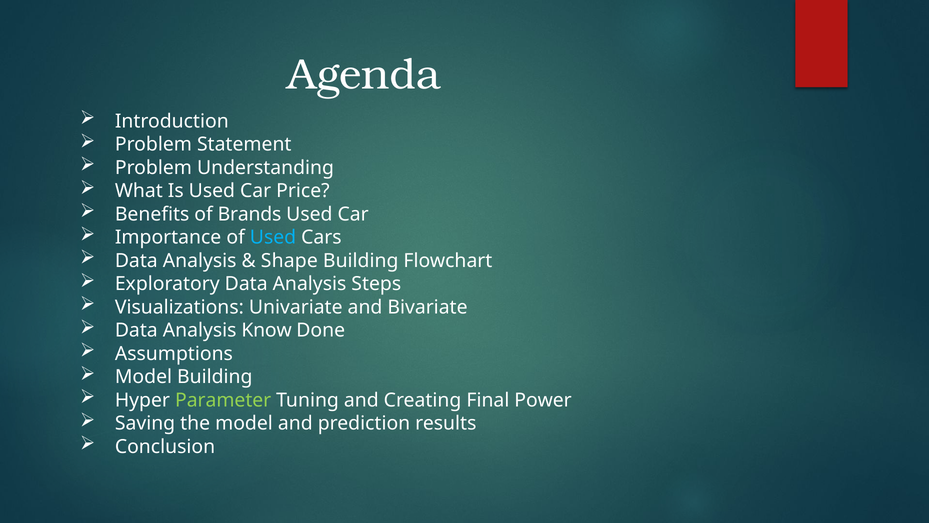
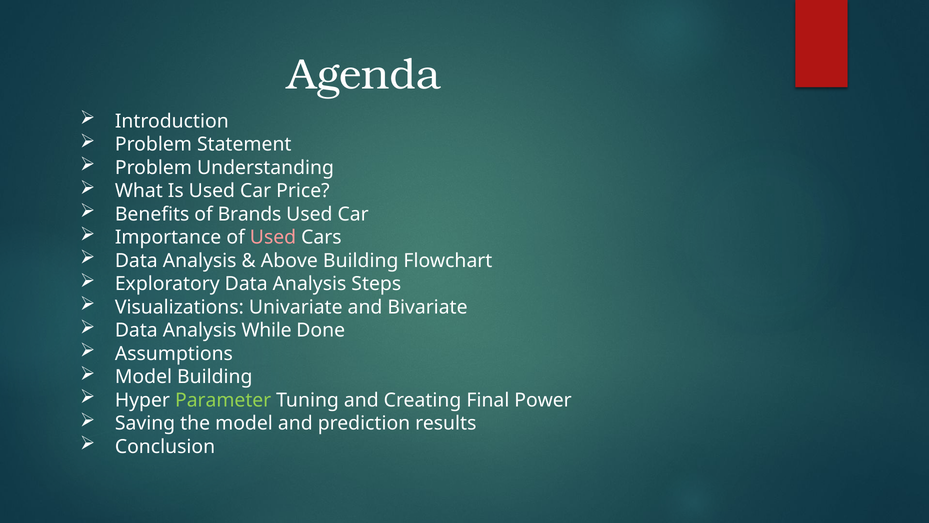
Used colour: light blue -> pink (273, 237)
Shape: Shape -> Above (289, 260)
Know: Know -> While (267, 330)
